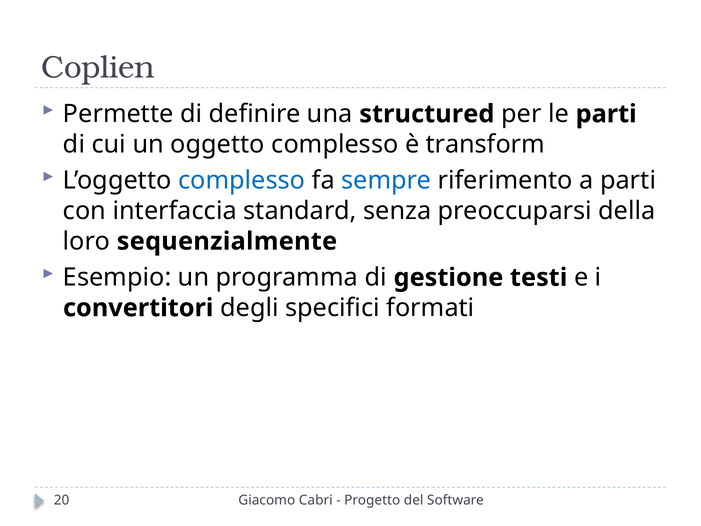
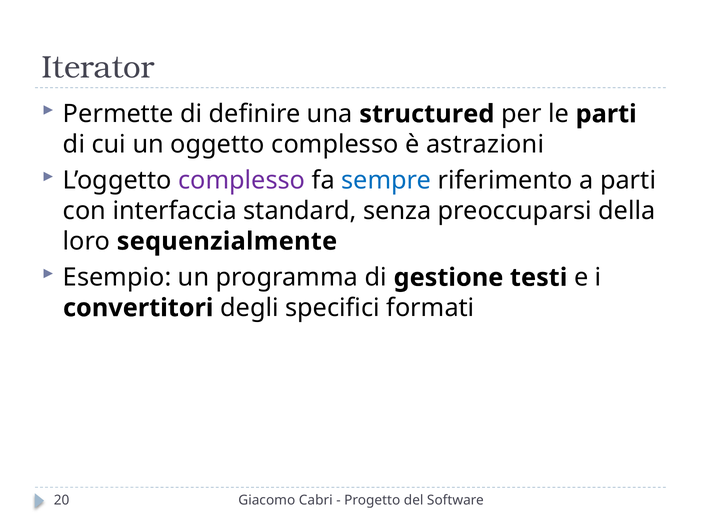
Coplien: Coplien -> Iterator (98, 68)
transform: transform -> astrazioni (485, 144)
complesso colour: blue -> purple (242, 180)
